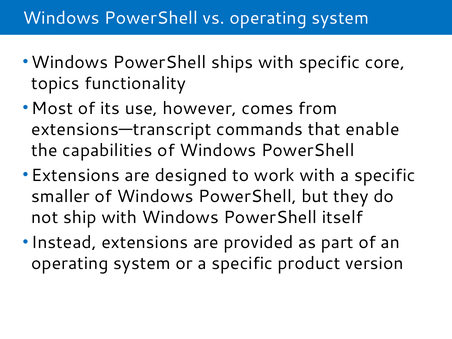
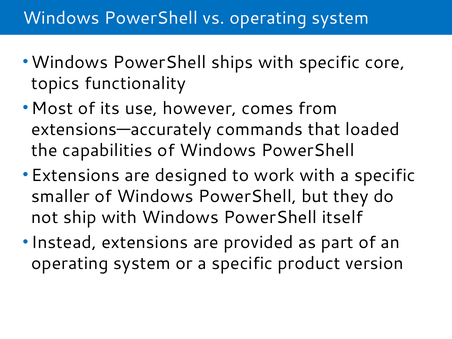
extensions―transcript: extensions―transcript -> extensions―accurately (121, 129)
enable: enable -> loaded (373, 129)
